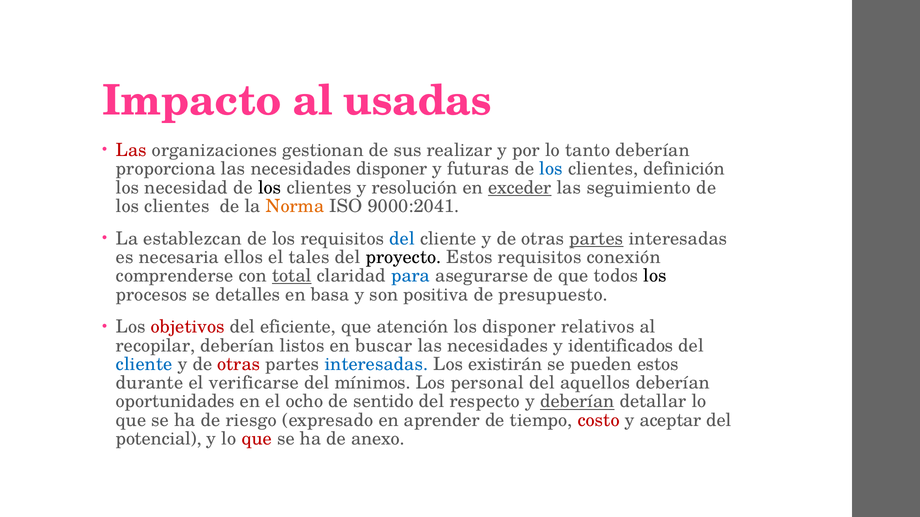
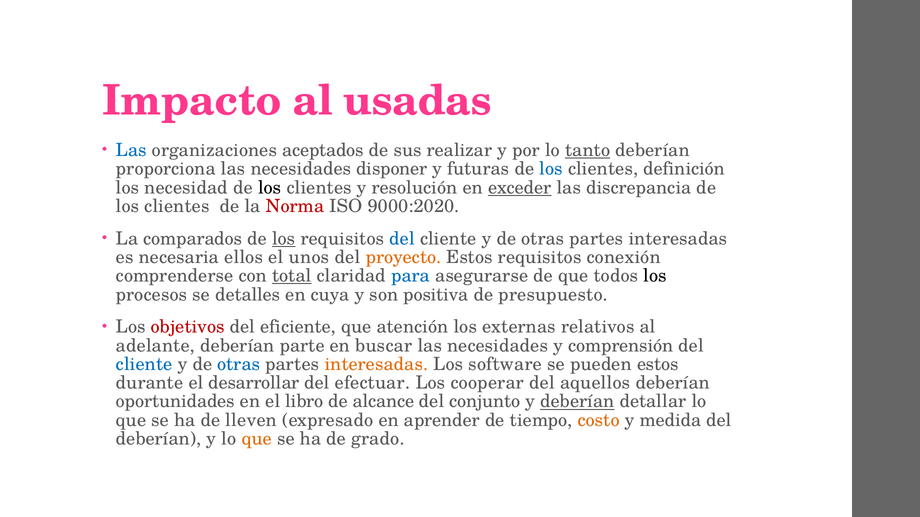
Las colour: red -> blue (131, 150)
gestionan: gestionan -> aceptados (323, 150)
tanto underline: none -> present (588, 150)
seguimiento: seguimiento -> discrepancia (639, 188)
Norma colour: orange -> red (295, 206)
9000:2041: 9000:2041 -> 9000:2020 (414, 206)
establezcan: establezcan -> comparados (193, 239)
los underline: none -> present (284, 239)
partes underline: present -> none (596, 239)
tales: tales -> unos (309, 257)
proyecto colour: black -> orange (403, 257)
basa: basa -> cuya (330, 295)
los disponer: disponer -> externas (519, 327)
recopilar: recopilar -> adelante (155, 346)
listos: listos -> parte (302, 346)
identificados: identificados -> comprensión (621, 346)
otras colour: red -> blue (239, 365)
interesadas colour: blue -> orange (376, 365)
existirán: existirán -> software (505, 365)
verificarse: verificarse -> desarrollar (254, 383)
mínimos: mínimos -> efectuar (372, 383)
personal: personal -> cooperar (487, 383)
ocho: ocho -> libro (304, 402)
sentido: sentido -> alcance (384, 402)
respecto: respecto -> conjunto (485, 402)
riesgo: riesgo -> lleven (251, 421)
costo colour: red -> orange (599, 421)
aceptar: aceptar -> medida (671, 421)
potencial: potencial -> deberían (159, 439)
que colour: red -> orange (257, 439)
anexo: anexo -> grado (378, 439)
